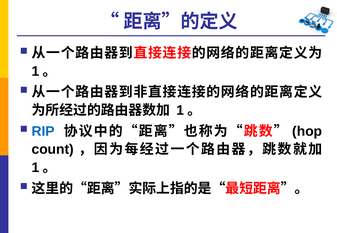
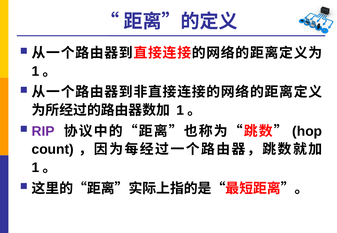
RIP colour: blue -> purple (43, 131)
